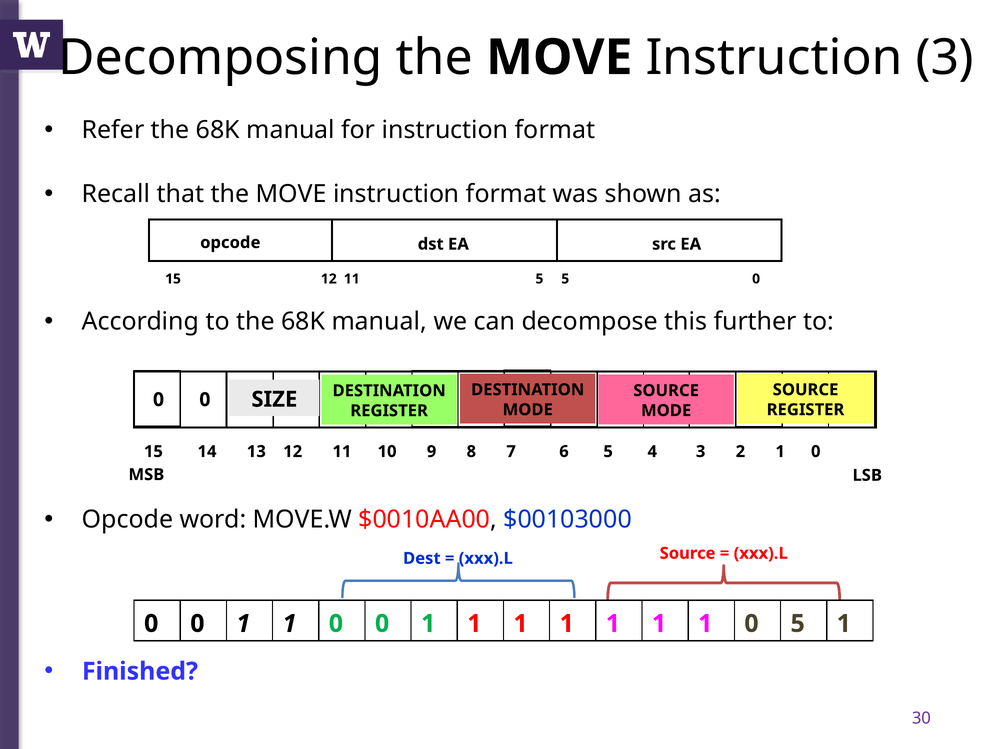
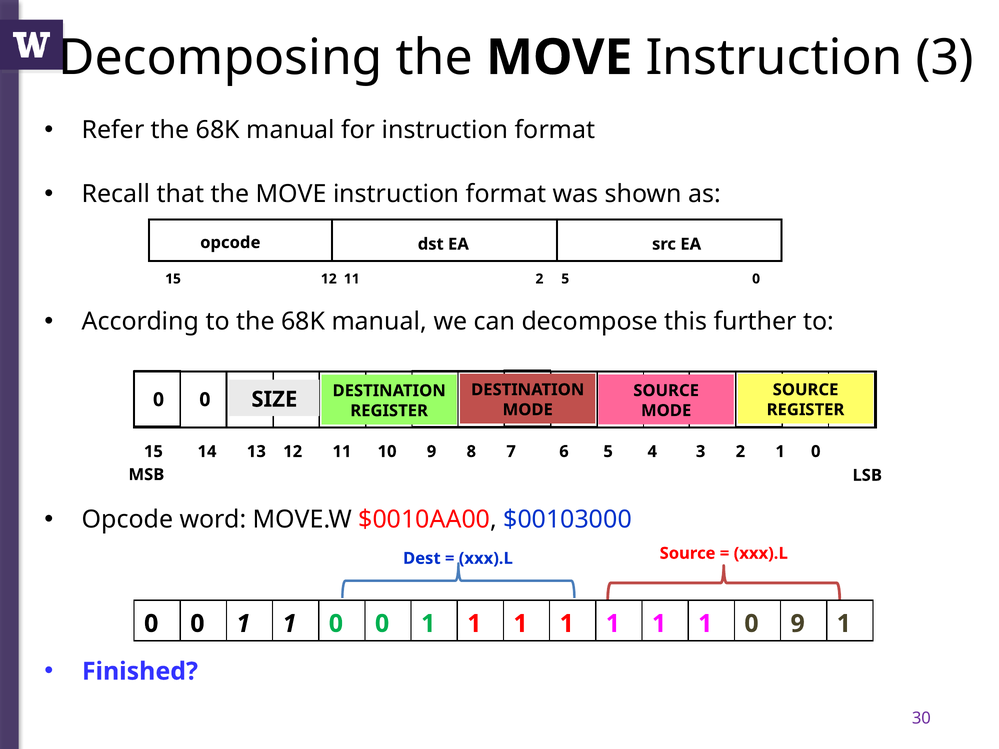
11 5: 5 -> 2 (539, 279)
0 5: 5 -> 9 (798, 624)
